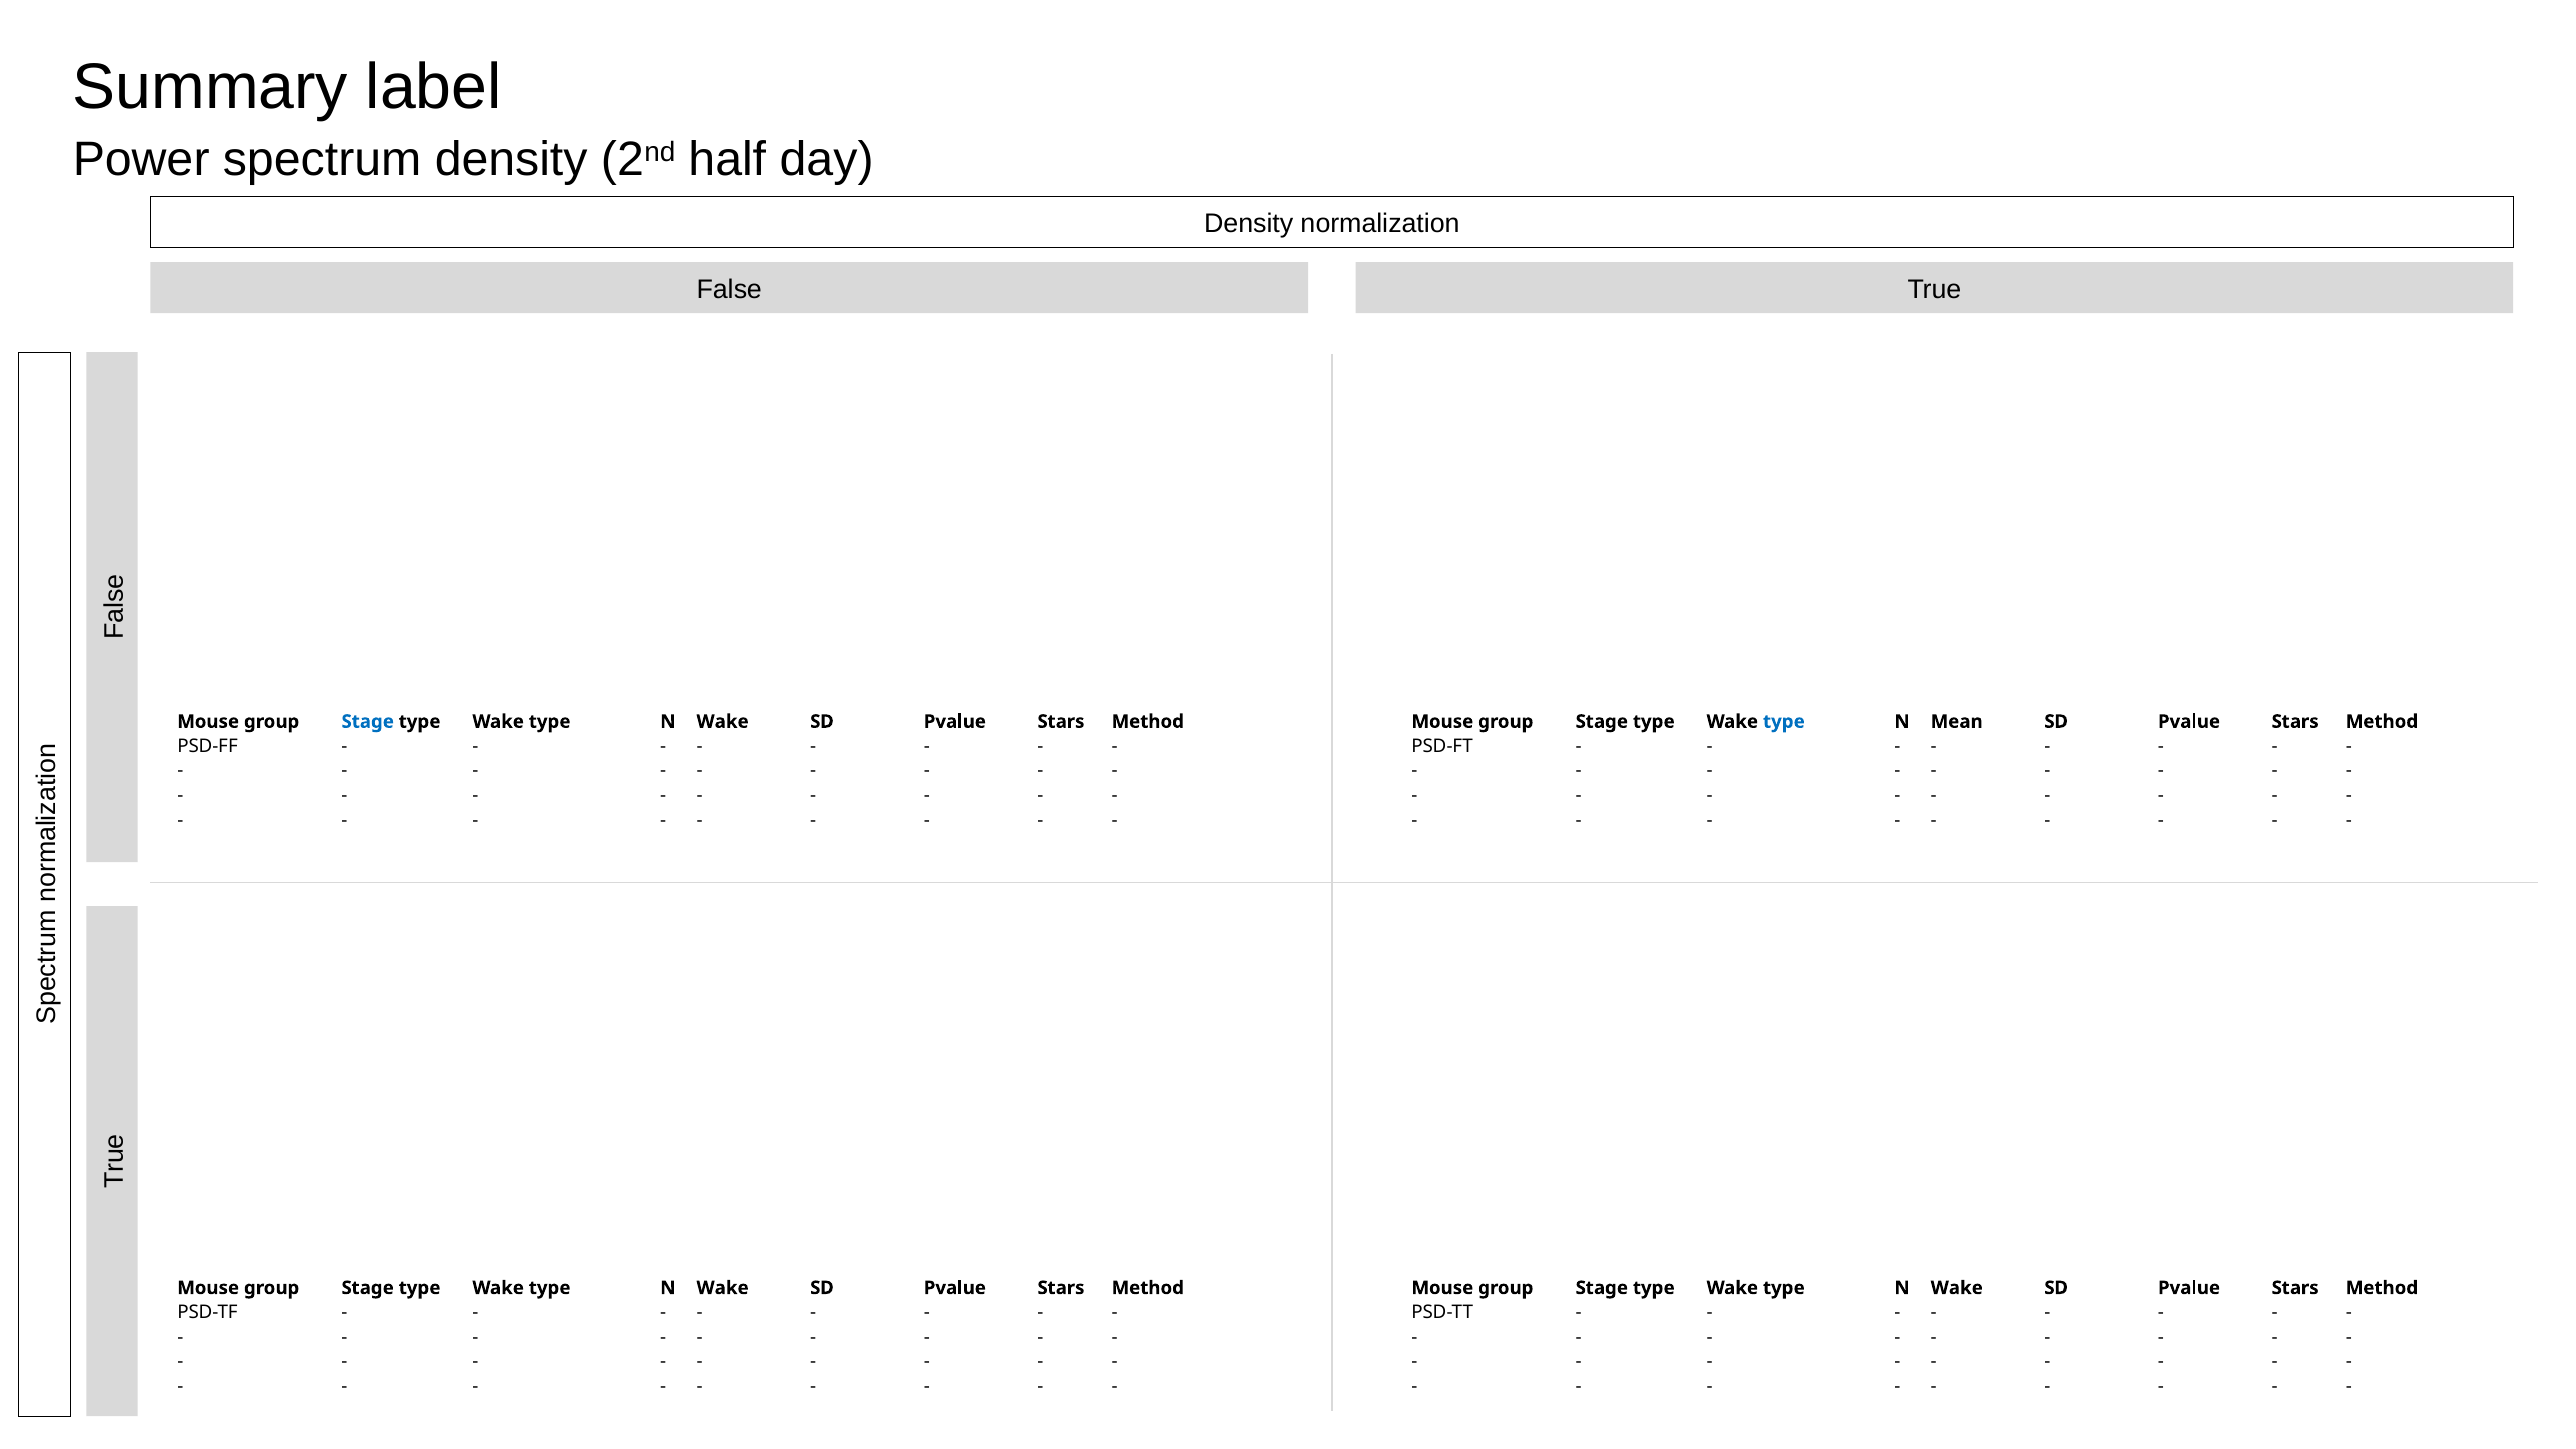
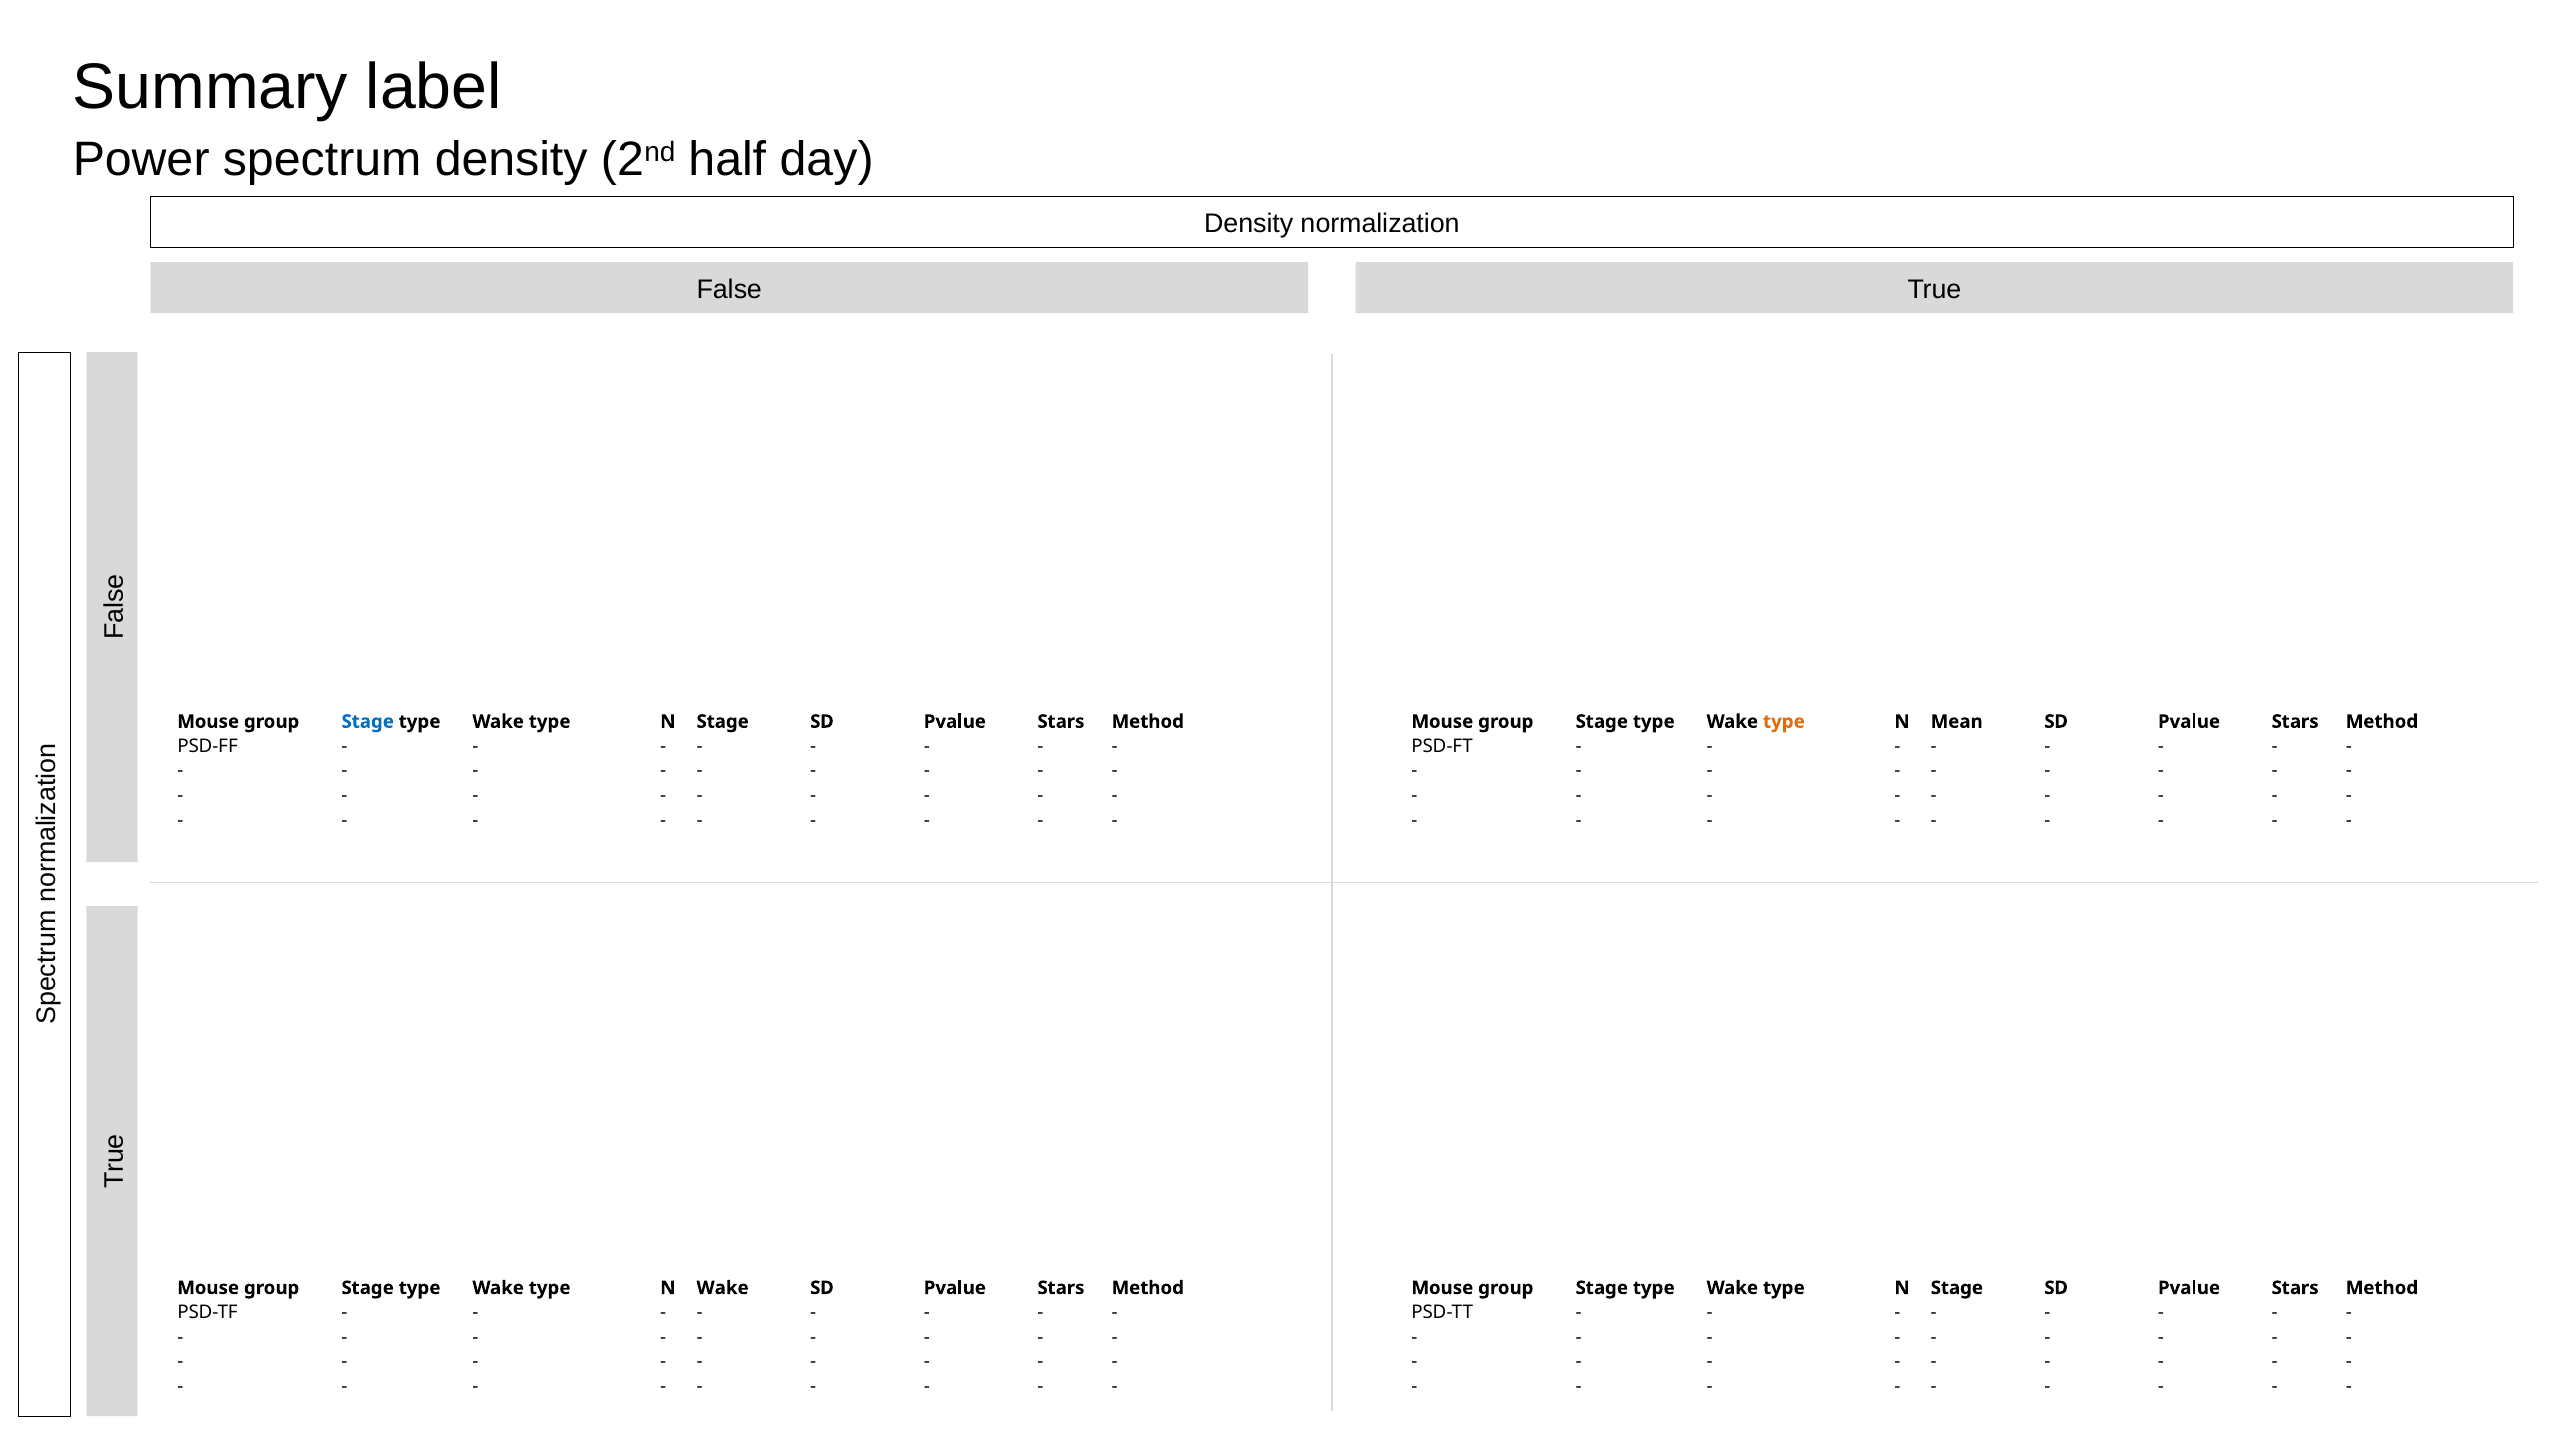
Wake: Wake -> Stage (723, 722)
type colour: blue -> orange (1784, 722)
Wake: Wake -> Stage (1957, 1288)
